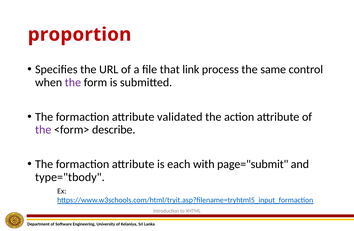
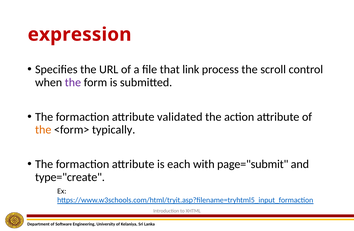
proportion: proportion -> expression (80, 34)
same: same -> scroll (273, 69)
the colour: purple -> orange (43, 130)
describe: describe -> typically (114, 130)
type="tbody: type="tbody -> type="create (70, 177)
